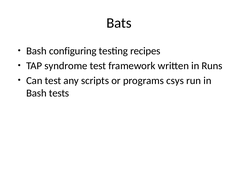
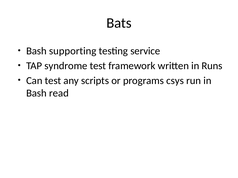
configuring: configuring -> supporting (73, 51)
recipes: recipes -> service (145, 51)
tests: tests -> read (59, 93)
